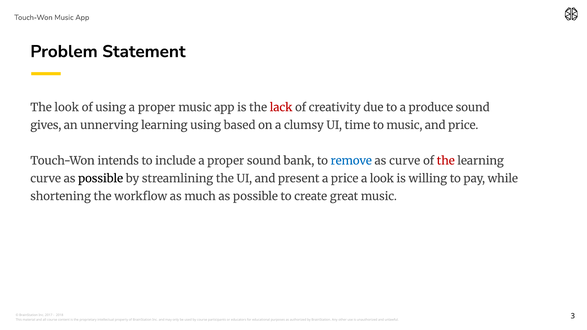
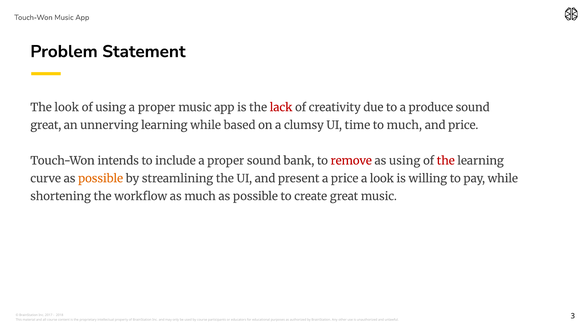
gives: gives -> great (46, 125)
learning using: using -> while (206, 125)
to music: music -> much (404, 125)
remove colour: blue -> red (351, 161)
as curve: curve -> using (405, 161)
possible colour: black -> orange (101, 179)
